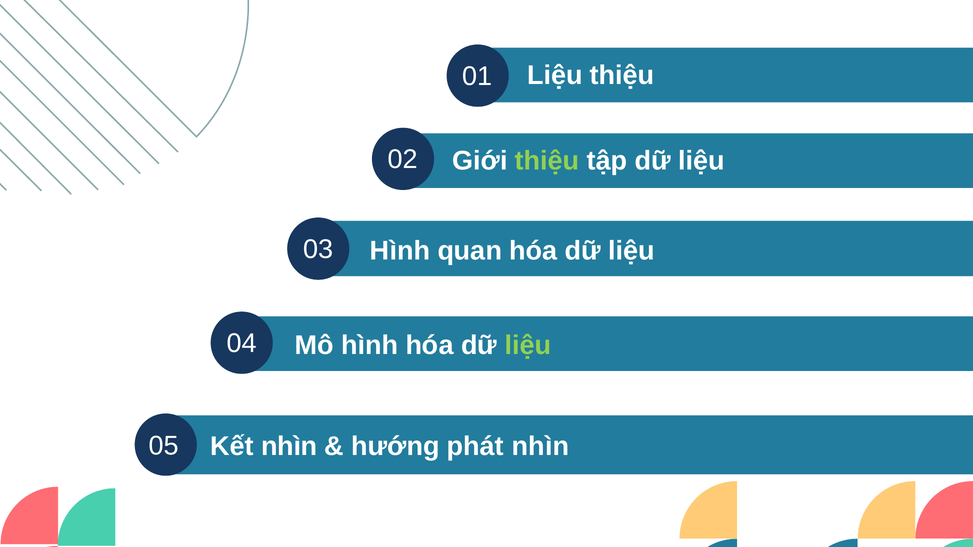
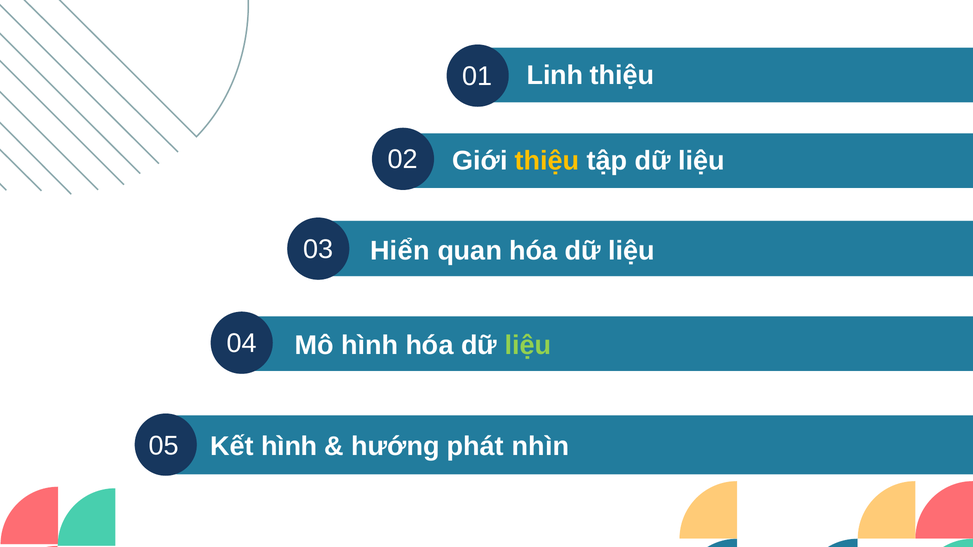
Liệu: Liệu -> Linh (555, 75)
thiệu colour: light green -> yellow (547, 161)
Hình: Hình -> Hiển (400, 251)
Kết nhìn: nhìn -> hình (289, 447)
